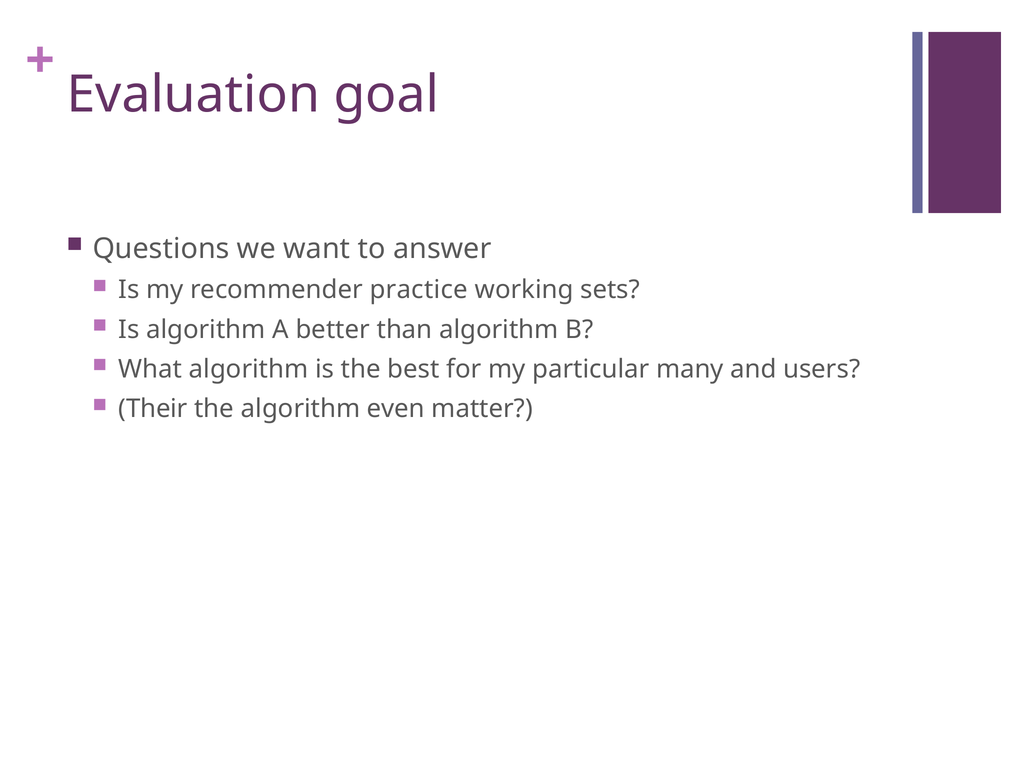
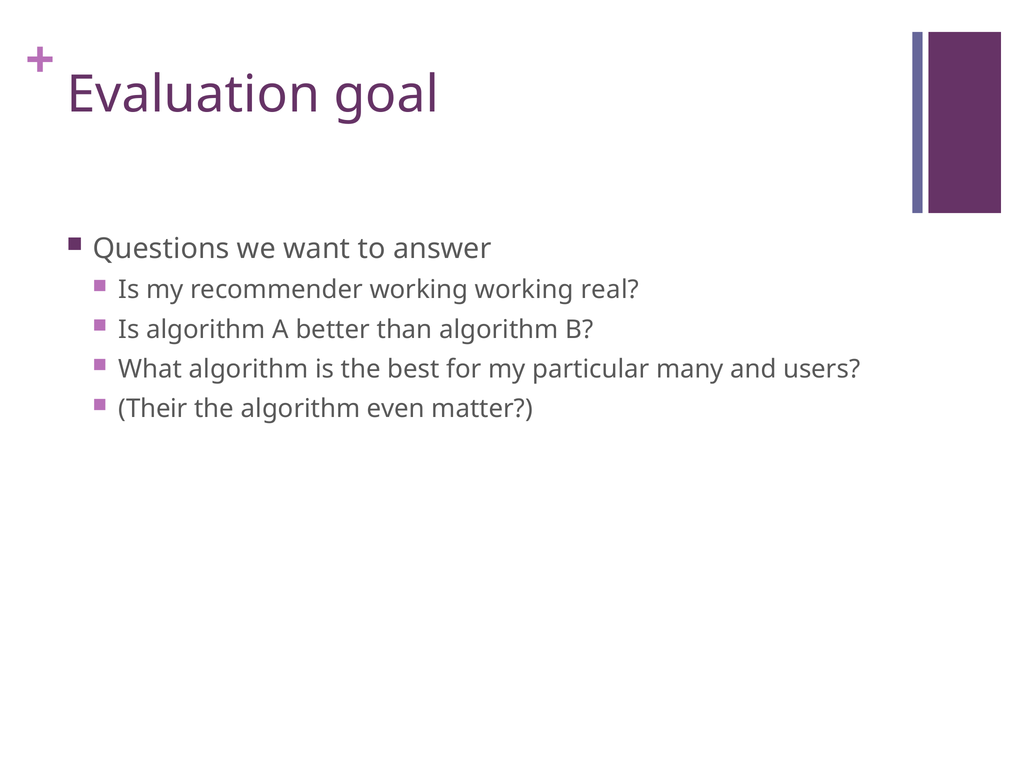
recommender practice: practice -> working (419, 290)
sets: sets -> real (610, 290)
